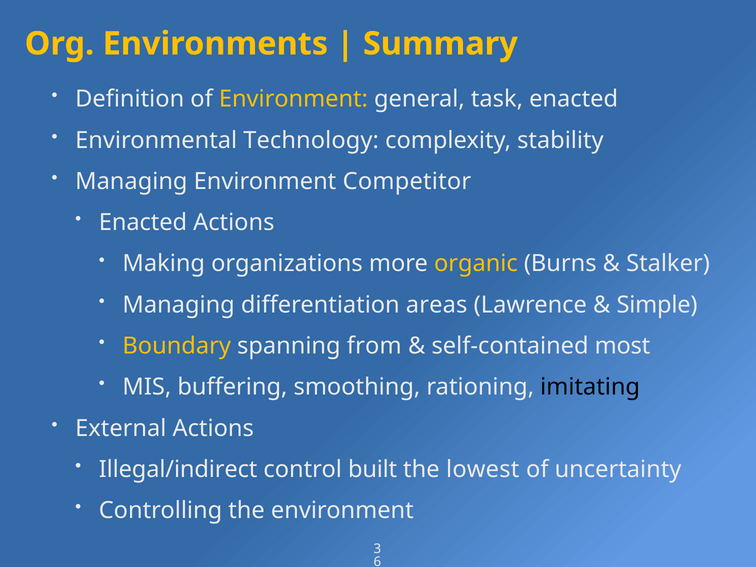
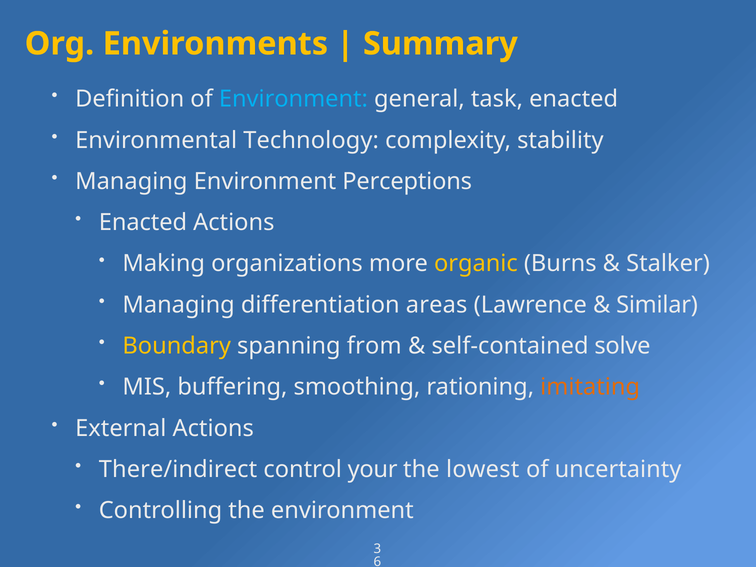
Environment colour: yellow -> light blue (293, 99)
Competitor: Competitor -> Perceptions (407, 181)
Simple: Simple -> Similar (657, 305)
most: most -> solve (622, 346)
imitating colour: black -> orange (590, 387)
Illegal/indirect: Illegal/indirect -> There/indirect (178, 469)
built: built -> your (373, 469)
